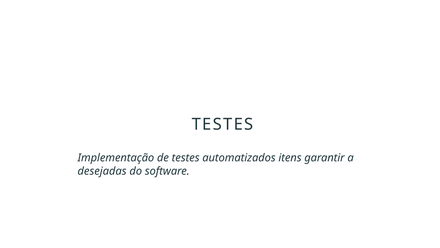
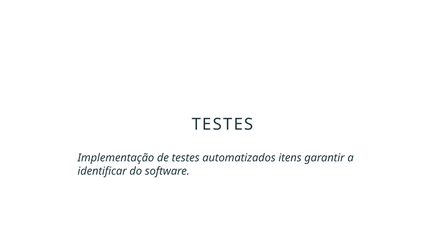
desejadas: desejadas -> identificar (102, 171)
